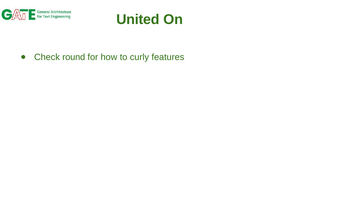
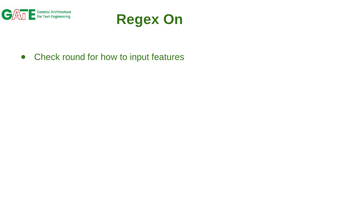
United: United -> Regex (138, 19)
curly: curly -> input (139, 57)
